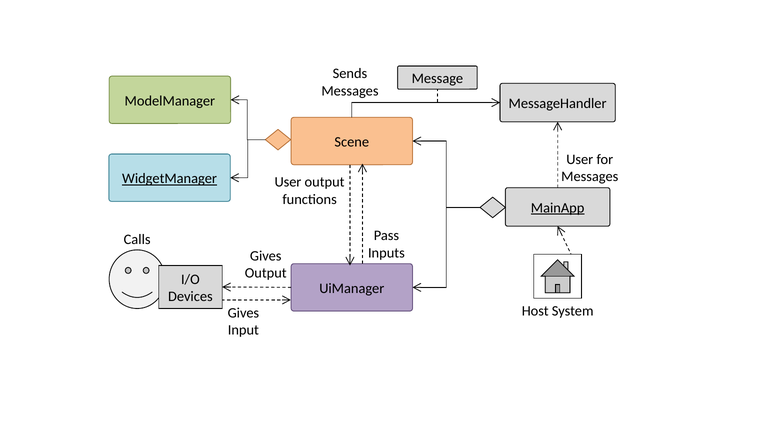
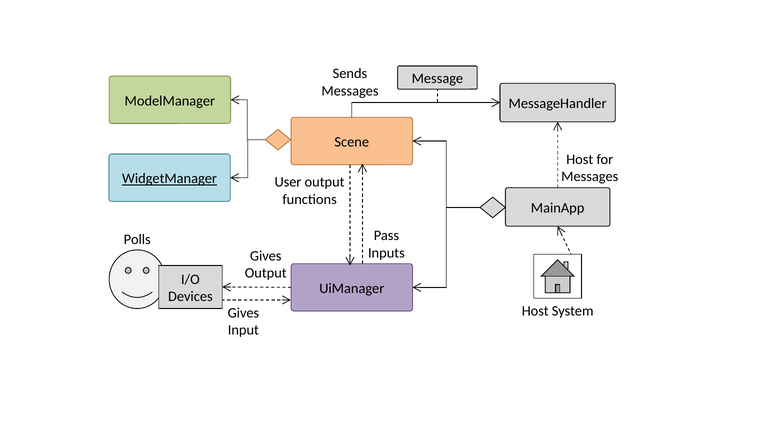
User: User -> Host (580, 159)
MainApp underline: present -> none (558, 208)
Calls: Calls -> Polls (137, 239)
